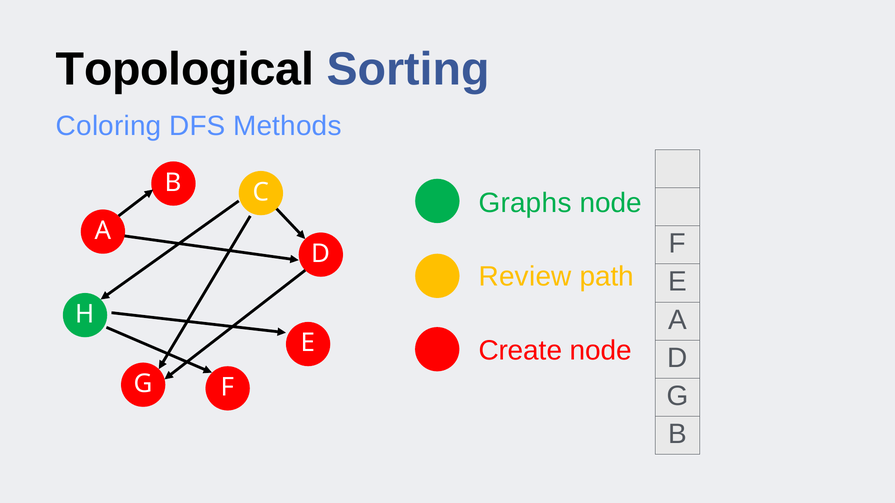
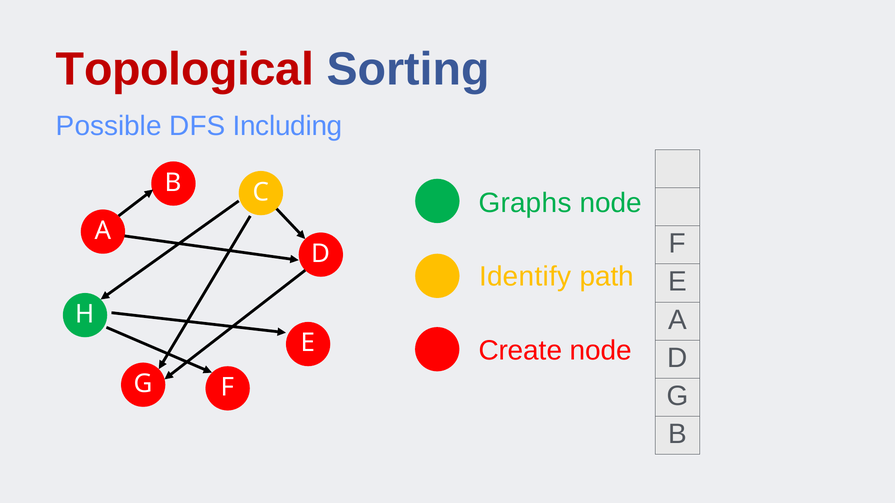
Topological colour: black -> red (185, 69)
Coloring: Coloring -> Possible (109, 126)
Methods: Methods -> Including (288, 126)
Review: Review -> Identify (525, 277)
